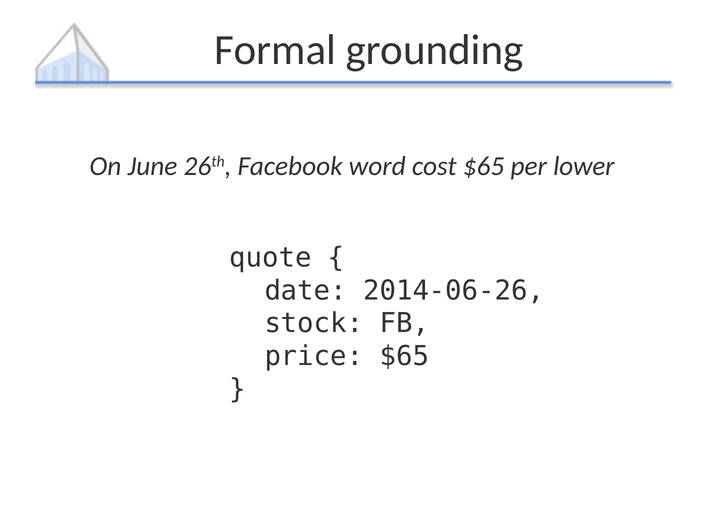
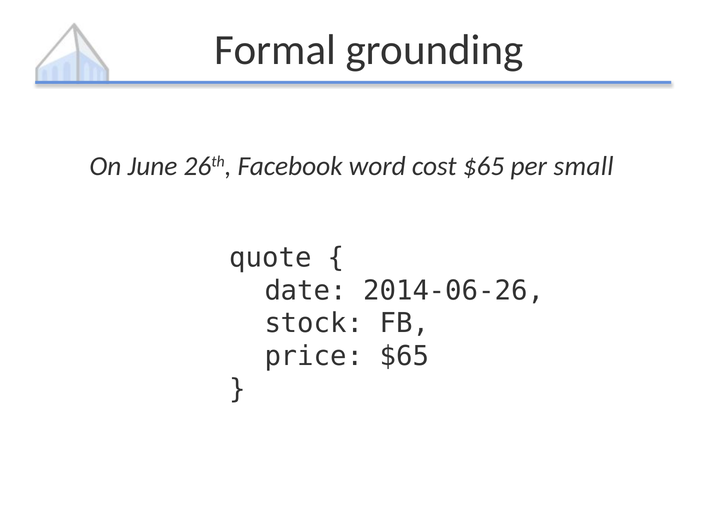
lower: lower -> small (584, 166)
